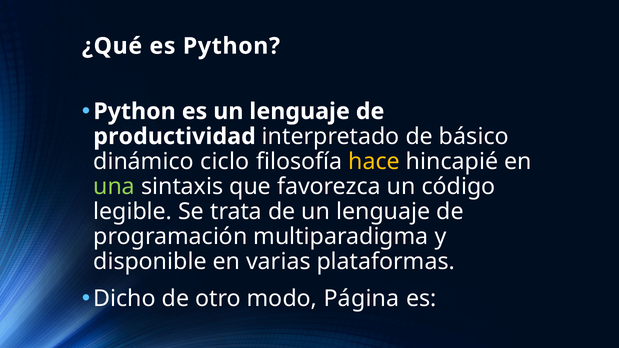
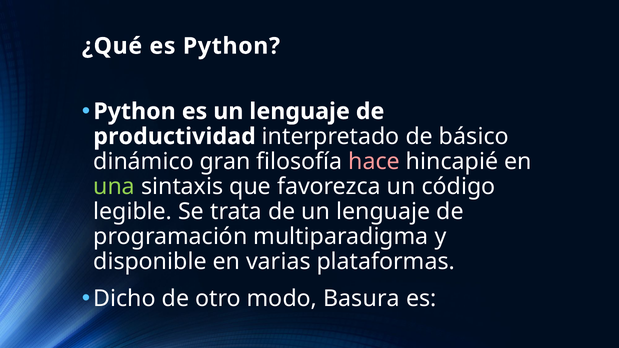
ciclo: ciclo -> gran (225, 162)
hace colour: yellow -> pink (374, 162)
Página: Página -> Basura (361, 299)
